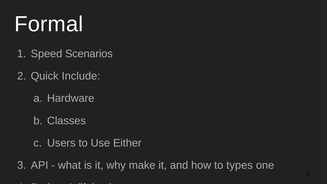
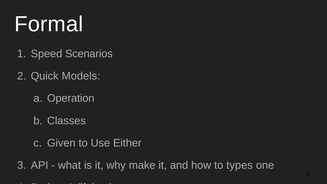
Include: Include -> Models (81, 76)
Hardware: Hardware -> Operation (71, 98)
Users: Users -> Given (61, 143)
